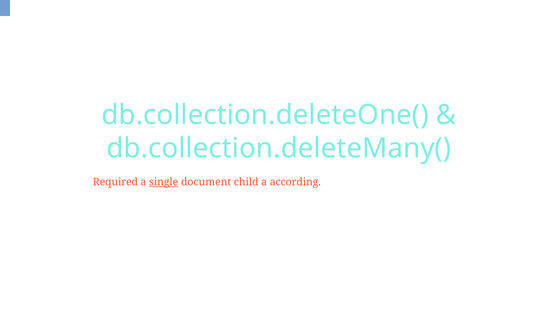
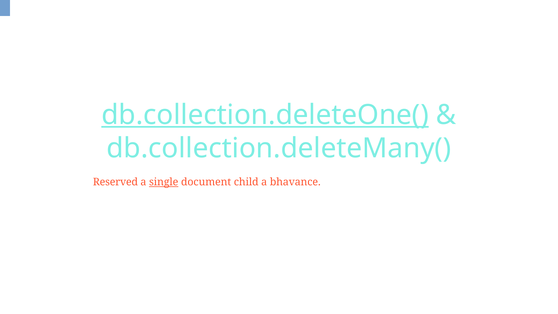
db.collection.deleteOne( underline: none -> present (265, 115)
Required: Required -> Reserved (115, 182)
according: according -> bhavance (295, 182)
